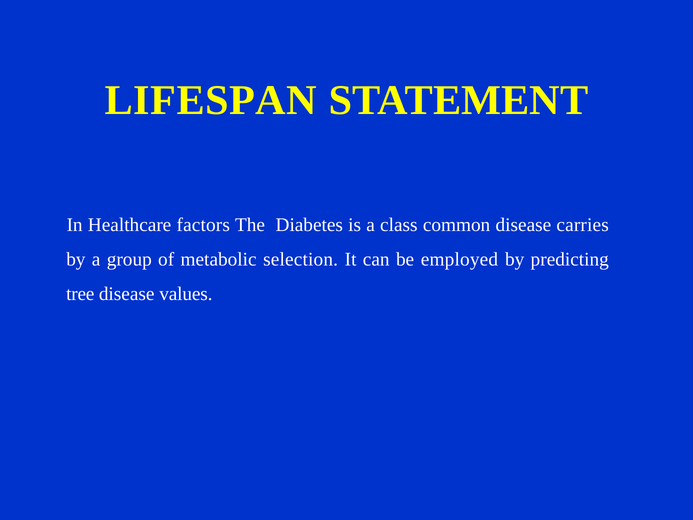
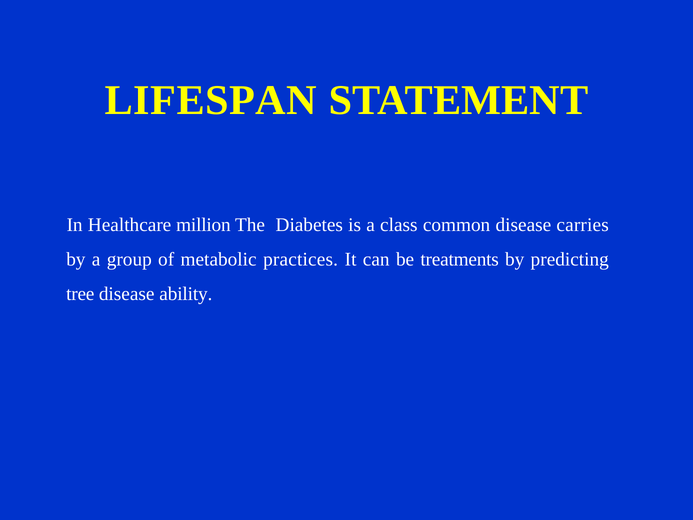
factors: factors -> million (203, 225)
selection: selection -> practices (301, 259)
employed: employed -> treatments (460, 259)
values: values -> ability (186, 294)
